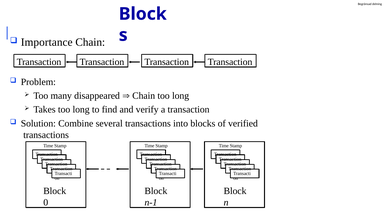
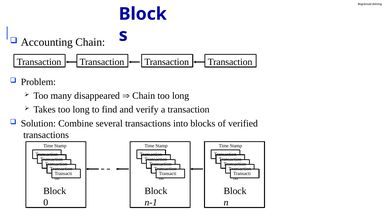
Importance: Importance -> Accounting (47, 42)
